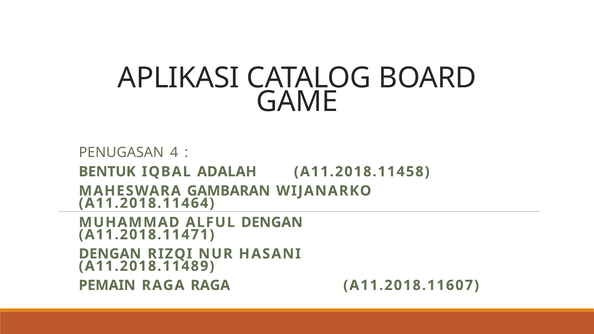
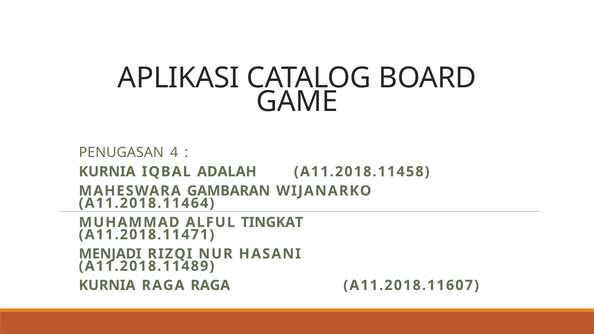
BENTUK: BENTUK -> KURNIA (107, 172)
ALFUL DENGAN: DENGAN -> TINGKAT (272, 222)
DENGAN: DENGAN -> MENJADI (110, 254)
PEMAIN: PEMAIN -> KURNIA (107, 285)
